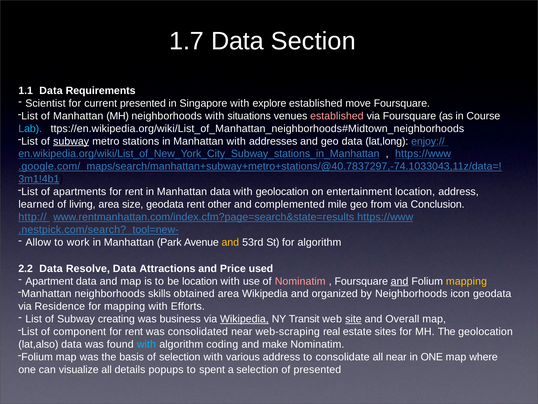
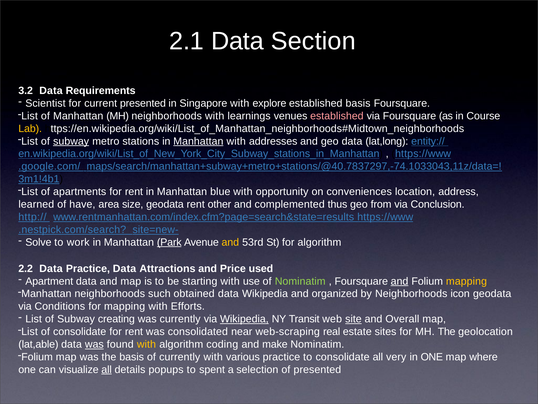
1.7: 1.7 -> 2.1 (187, 41)
1.1: 1.1 -> 3.2 (26, 91)
established move: move -> basis (358, 103)
situations: situations -> learnings (249, 116)
Lab colour: light blue -> yellow (30, 128)
Manhattan underline: none -> present (198, 141)
enjoy://: enjoy:// -> entity:// (428, 141)
Manhattan data: data -> blue (220, 191)
with geolocation: geolocation -> opportunity (282, 191)
entertainment: entertainment -> conveniences (359, 191)
living: living -> have (82, 204)
mile: mile -> thus (337, 204)
tool=new-: tool=new- -> site=new- (156, 229)
Allow: Allow -> Solve (38, 242)
Park underline: none -> present (169, 242)
Data Resolve: Resolve -> Practice (88, 268)
be location: location -> starting (200, 281)
Nominatim colour: pink -> light green (300, 281)
skills: skills -> such (159, 293)
obtained area: area -> data (228, 293)
Residence: Residence -> Conditions (60, 306)
was business: business -> currently (180, 319)
of component: component -> consolidate (80, 331)
lat,also: lat,also -> lat,able (38, 344)
was underline: none -> present (94, 344)
with colour: light blue -> yellow (146, 344)
of selection: selection -> currently (180, 357)
various address: address -> practice (281, 357)
all near: near -> very (396, 357)
all underline: none -> present (107, 369)
